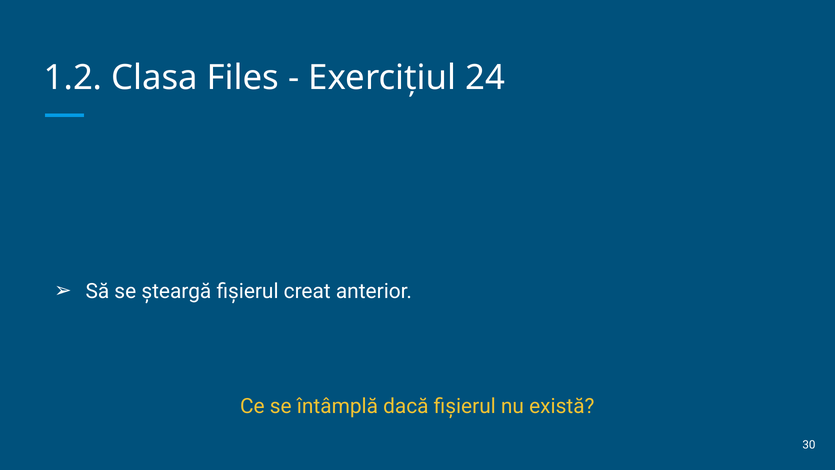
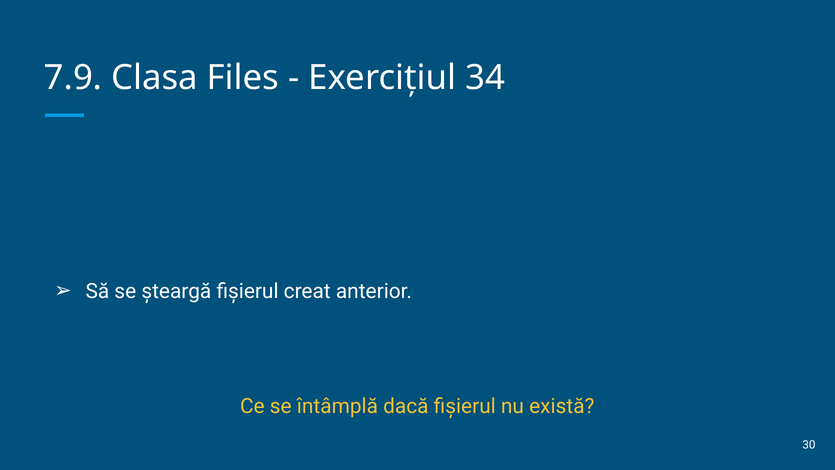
1.2: 1.2 -> 7.9 (73, 78)
24: 24 -> 34 (485, 78)
